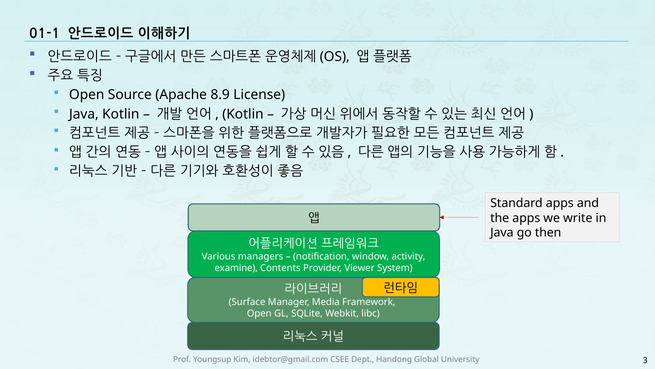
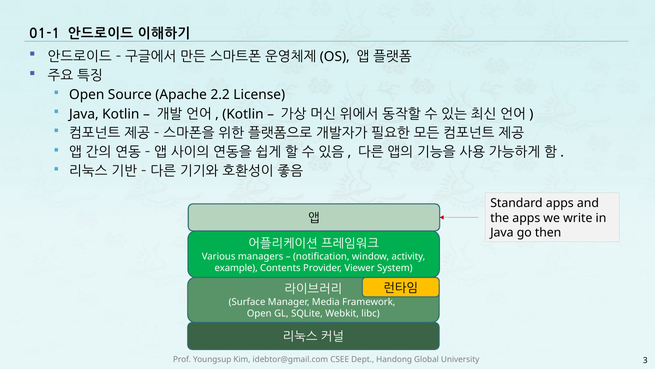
8.9: 8.9 -> 2.2 (220, 95)
examine: examine -> example (236, 268)
